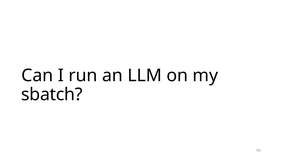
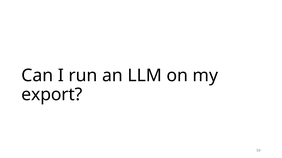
sbatch: sbatch -> export (52, 95)
